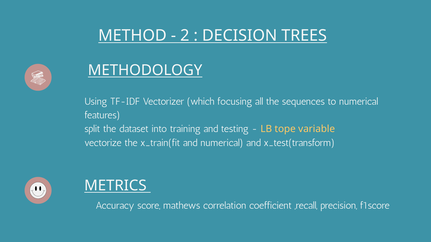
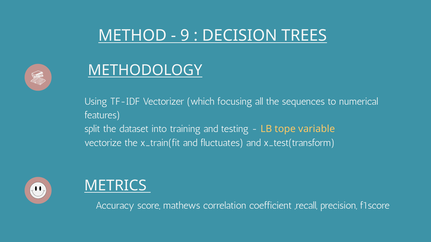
2: 2 -> 9 (185, 36)
and numerical: numerical -> fluctuates (222, 143)
